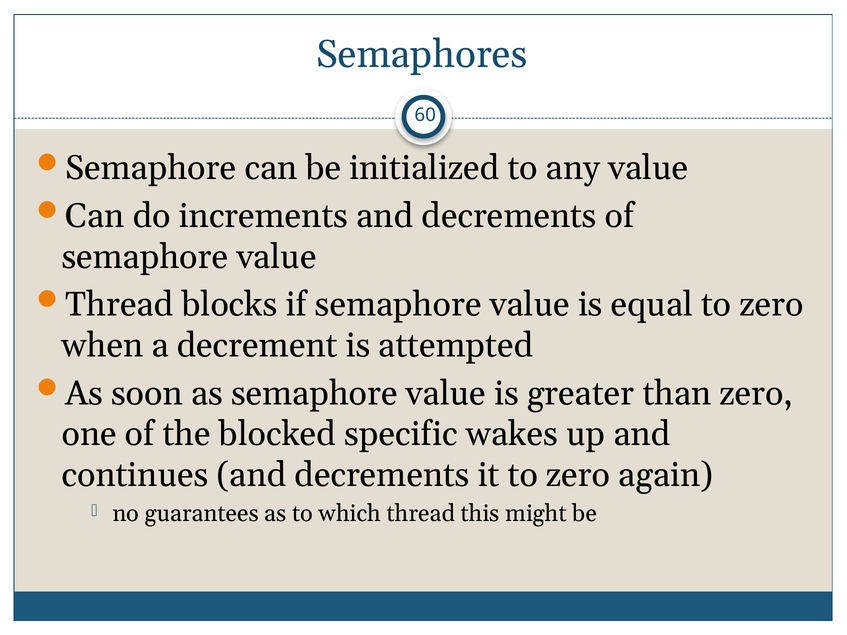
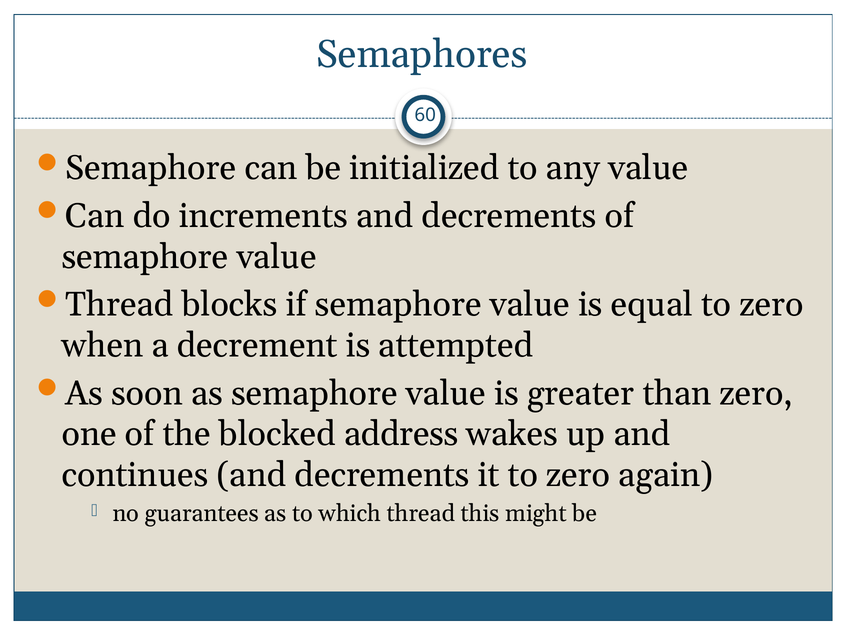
specific: specific -> address (401, 434)
